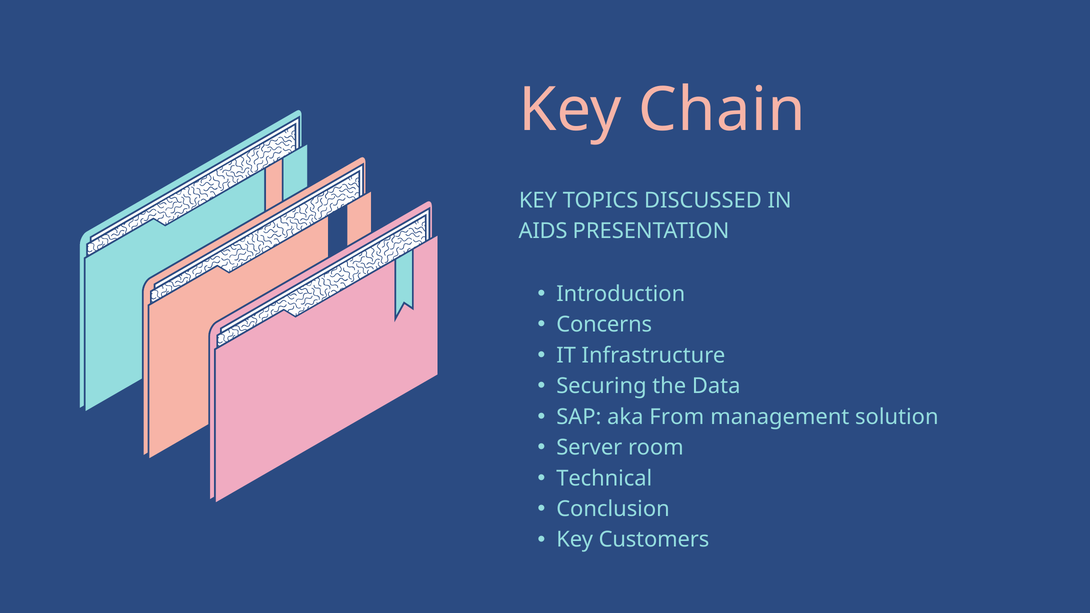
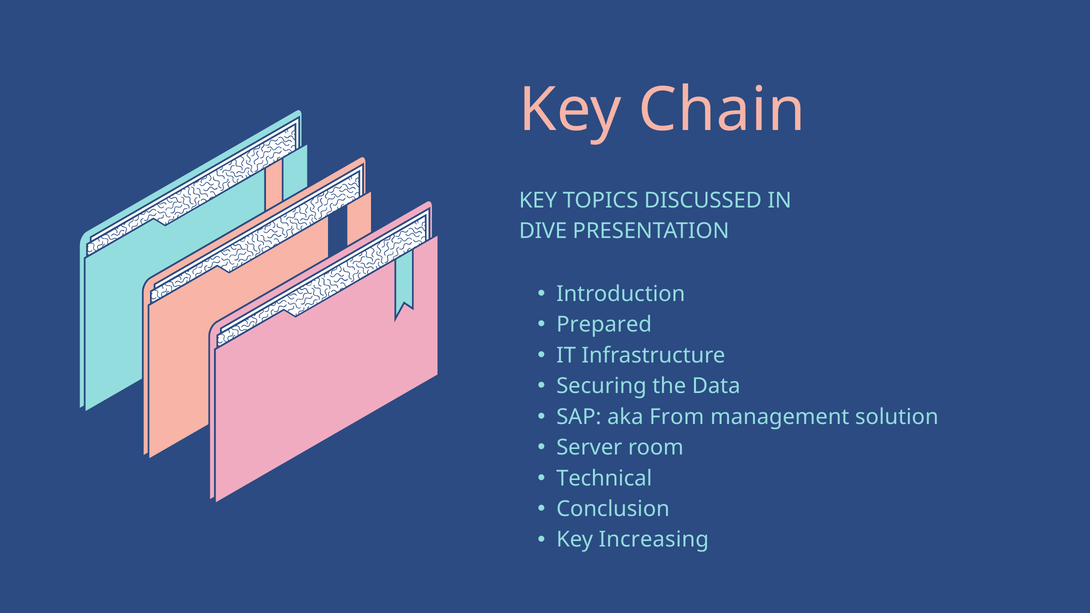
AIDS: AIDS -> DIVE (543, 231)
Concerns: Concerns -> Prepared (604, 325)
Customers: Customers -> Increasing (654, 540)
